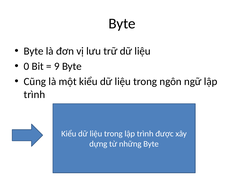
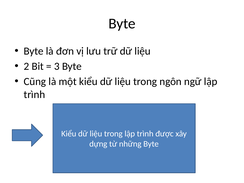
0: 0 -> 2 (27, 66)
9: 9 -> 3 (57, 66)
